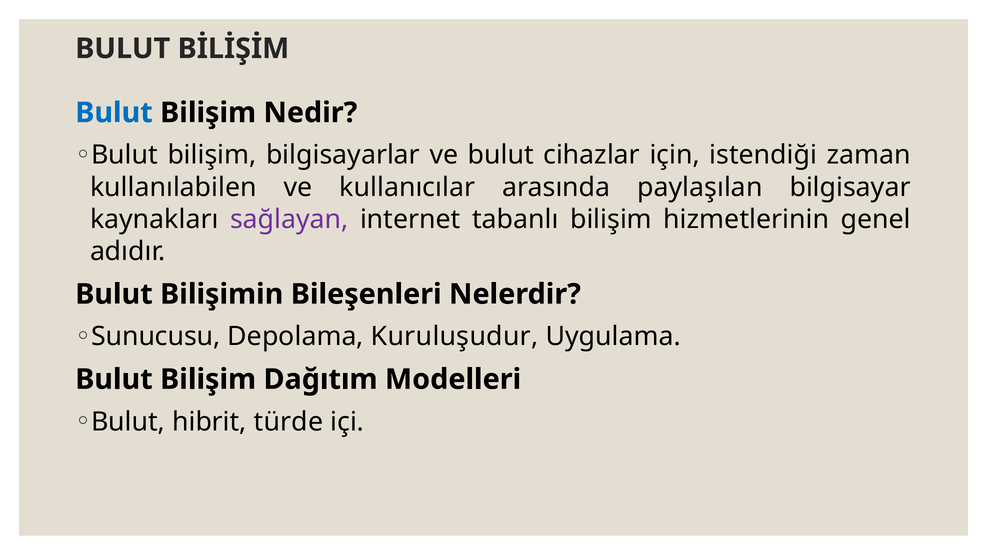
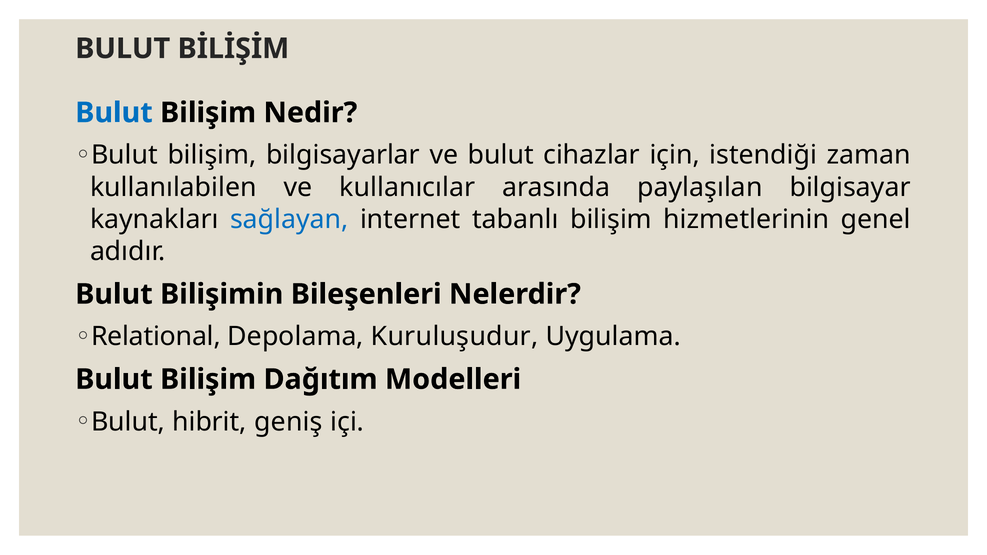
sağlayan colour: purple -> blue (289, 219)
Sunucusu: Sunucusu -> Relational (156, 337)
türde: türde -> geniş (288, 422)
